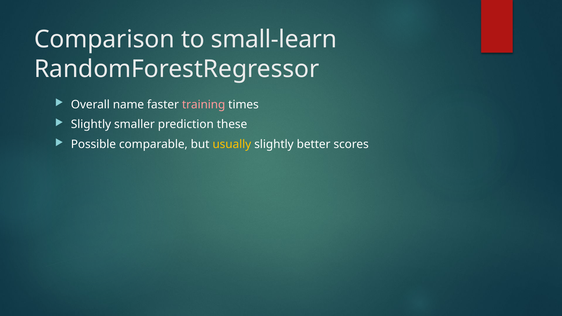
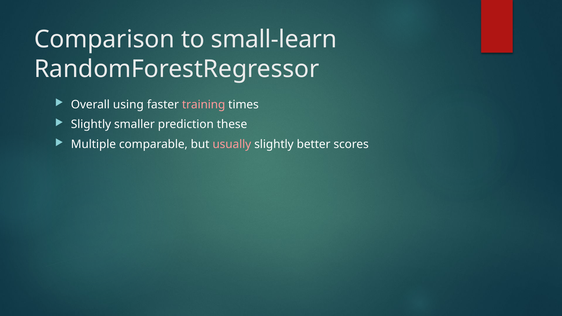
name: name -> using (128, 105)
Possible: Possible -> Multiple (93, 144)
usually colour: yellow -> pink (232, 144)
